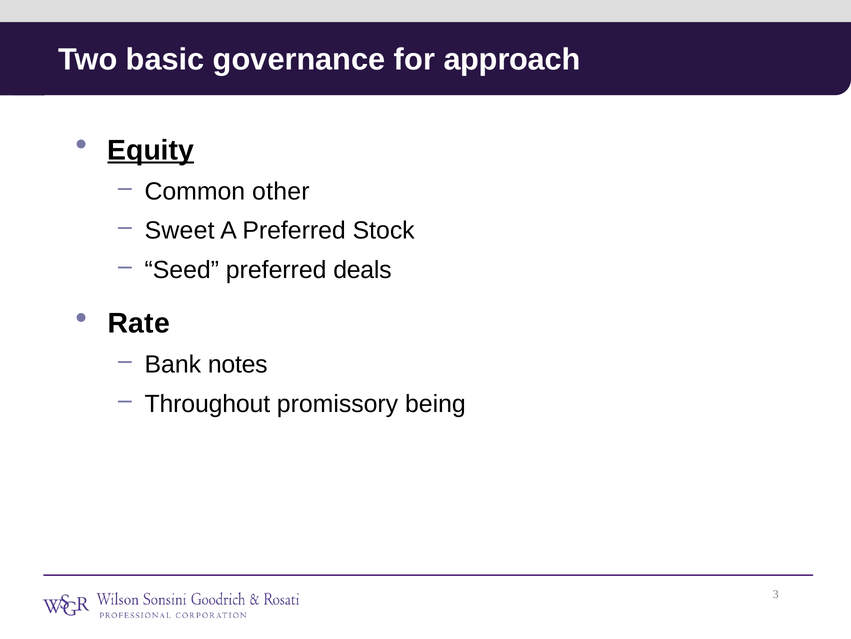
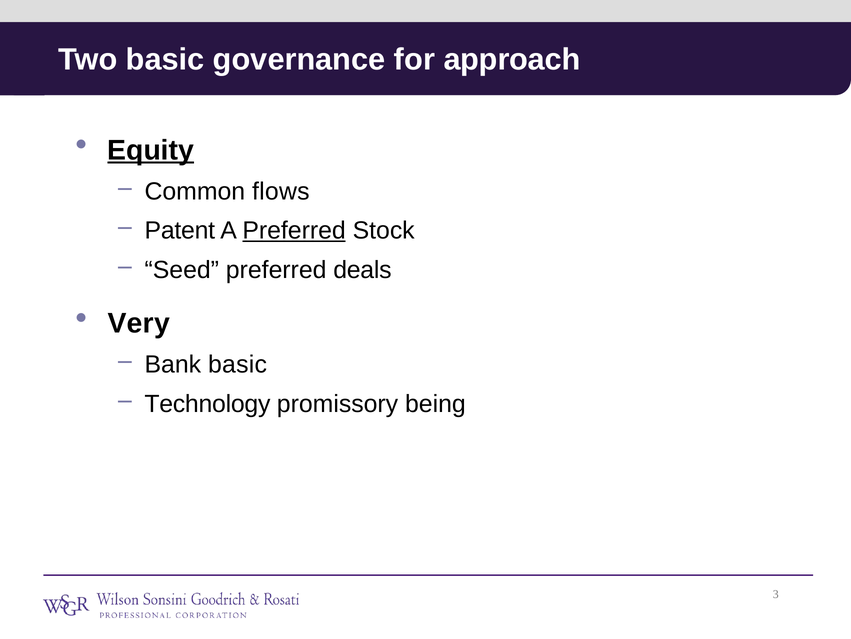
other: other -> flows (281, 191)
Sweet: Sweet -> Patent (180, 231)
Preferred underline: none -> present (294, 231)
Rate: Rate -> Very (139, 323)
Bank notes: notes -> basic (238, 364)
Throughout: Throughout -> Technology (207, 404)
